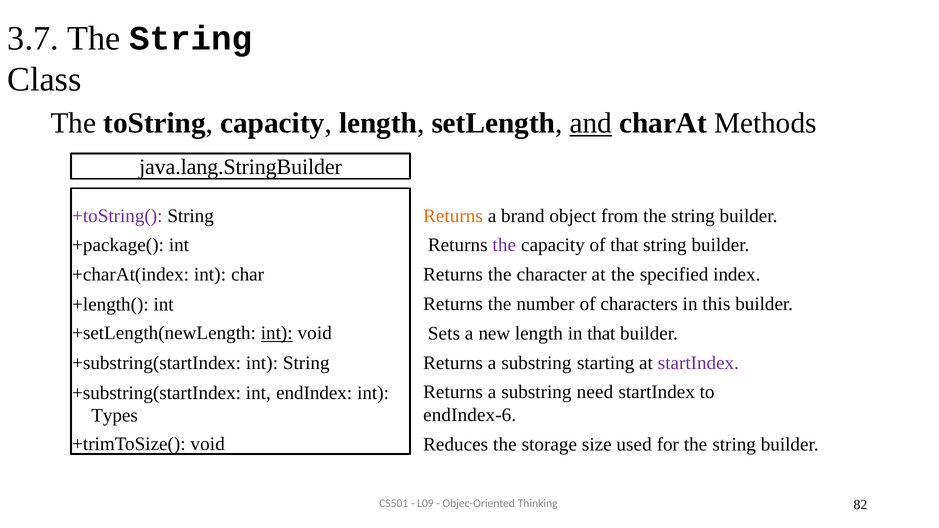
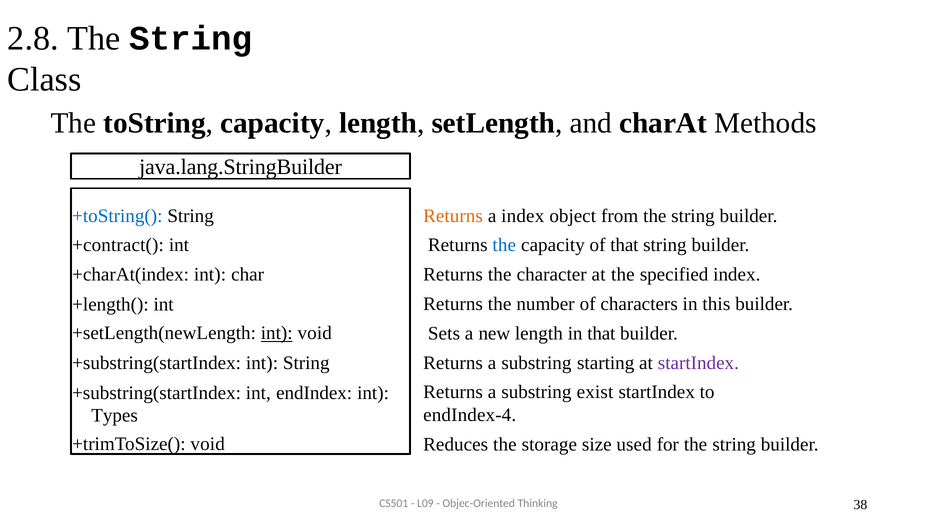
3.7: 3.7 -> 2.8 (33, 38)
and underline: present -> none (591, 123)
a brand: brand -> index (523, 216)
+toString( colour: purple -> blue (117, 216)
the colour: purple -> blue (504, 245)
+package(: +package( -> +contract( (118, 245)
need: need -> exist (595, 392)
endIndex-6: endIndex-6 -> endIndex-4 (470, 415)
82: 82 -> 38 (860, 505)
